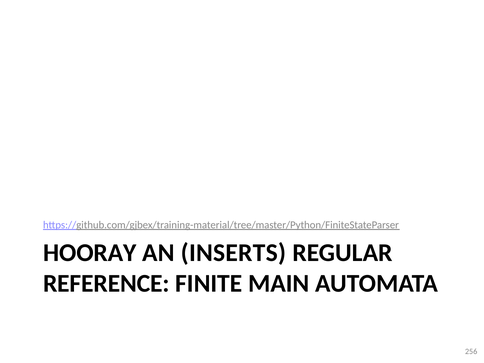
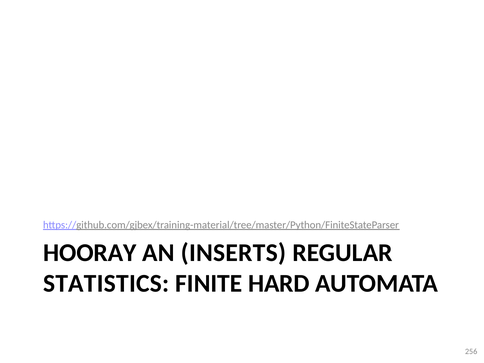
REFERENCE: REFERENCE -> STATISTICS (106, 283)
MAIN: MAIN -> HARD (279, 283)
